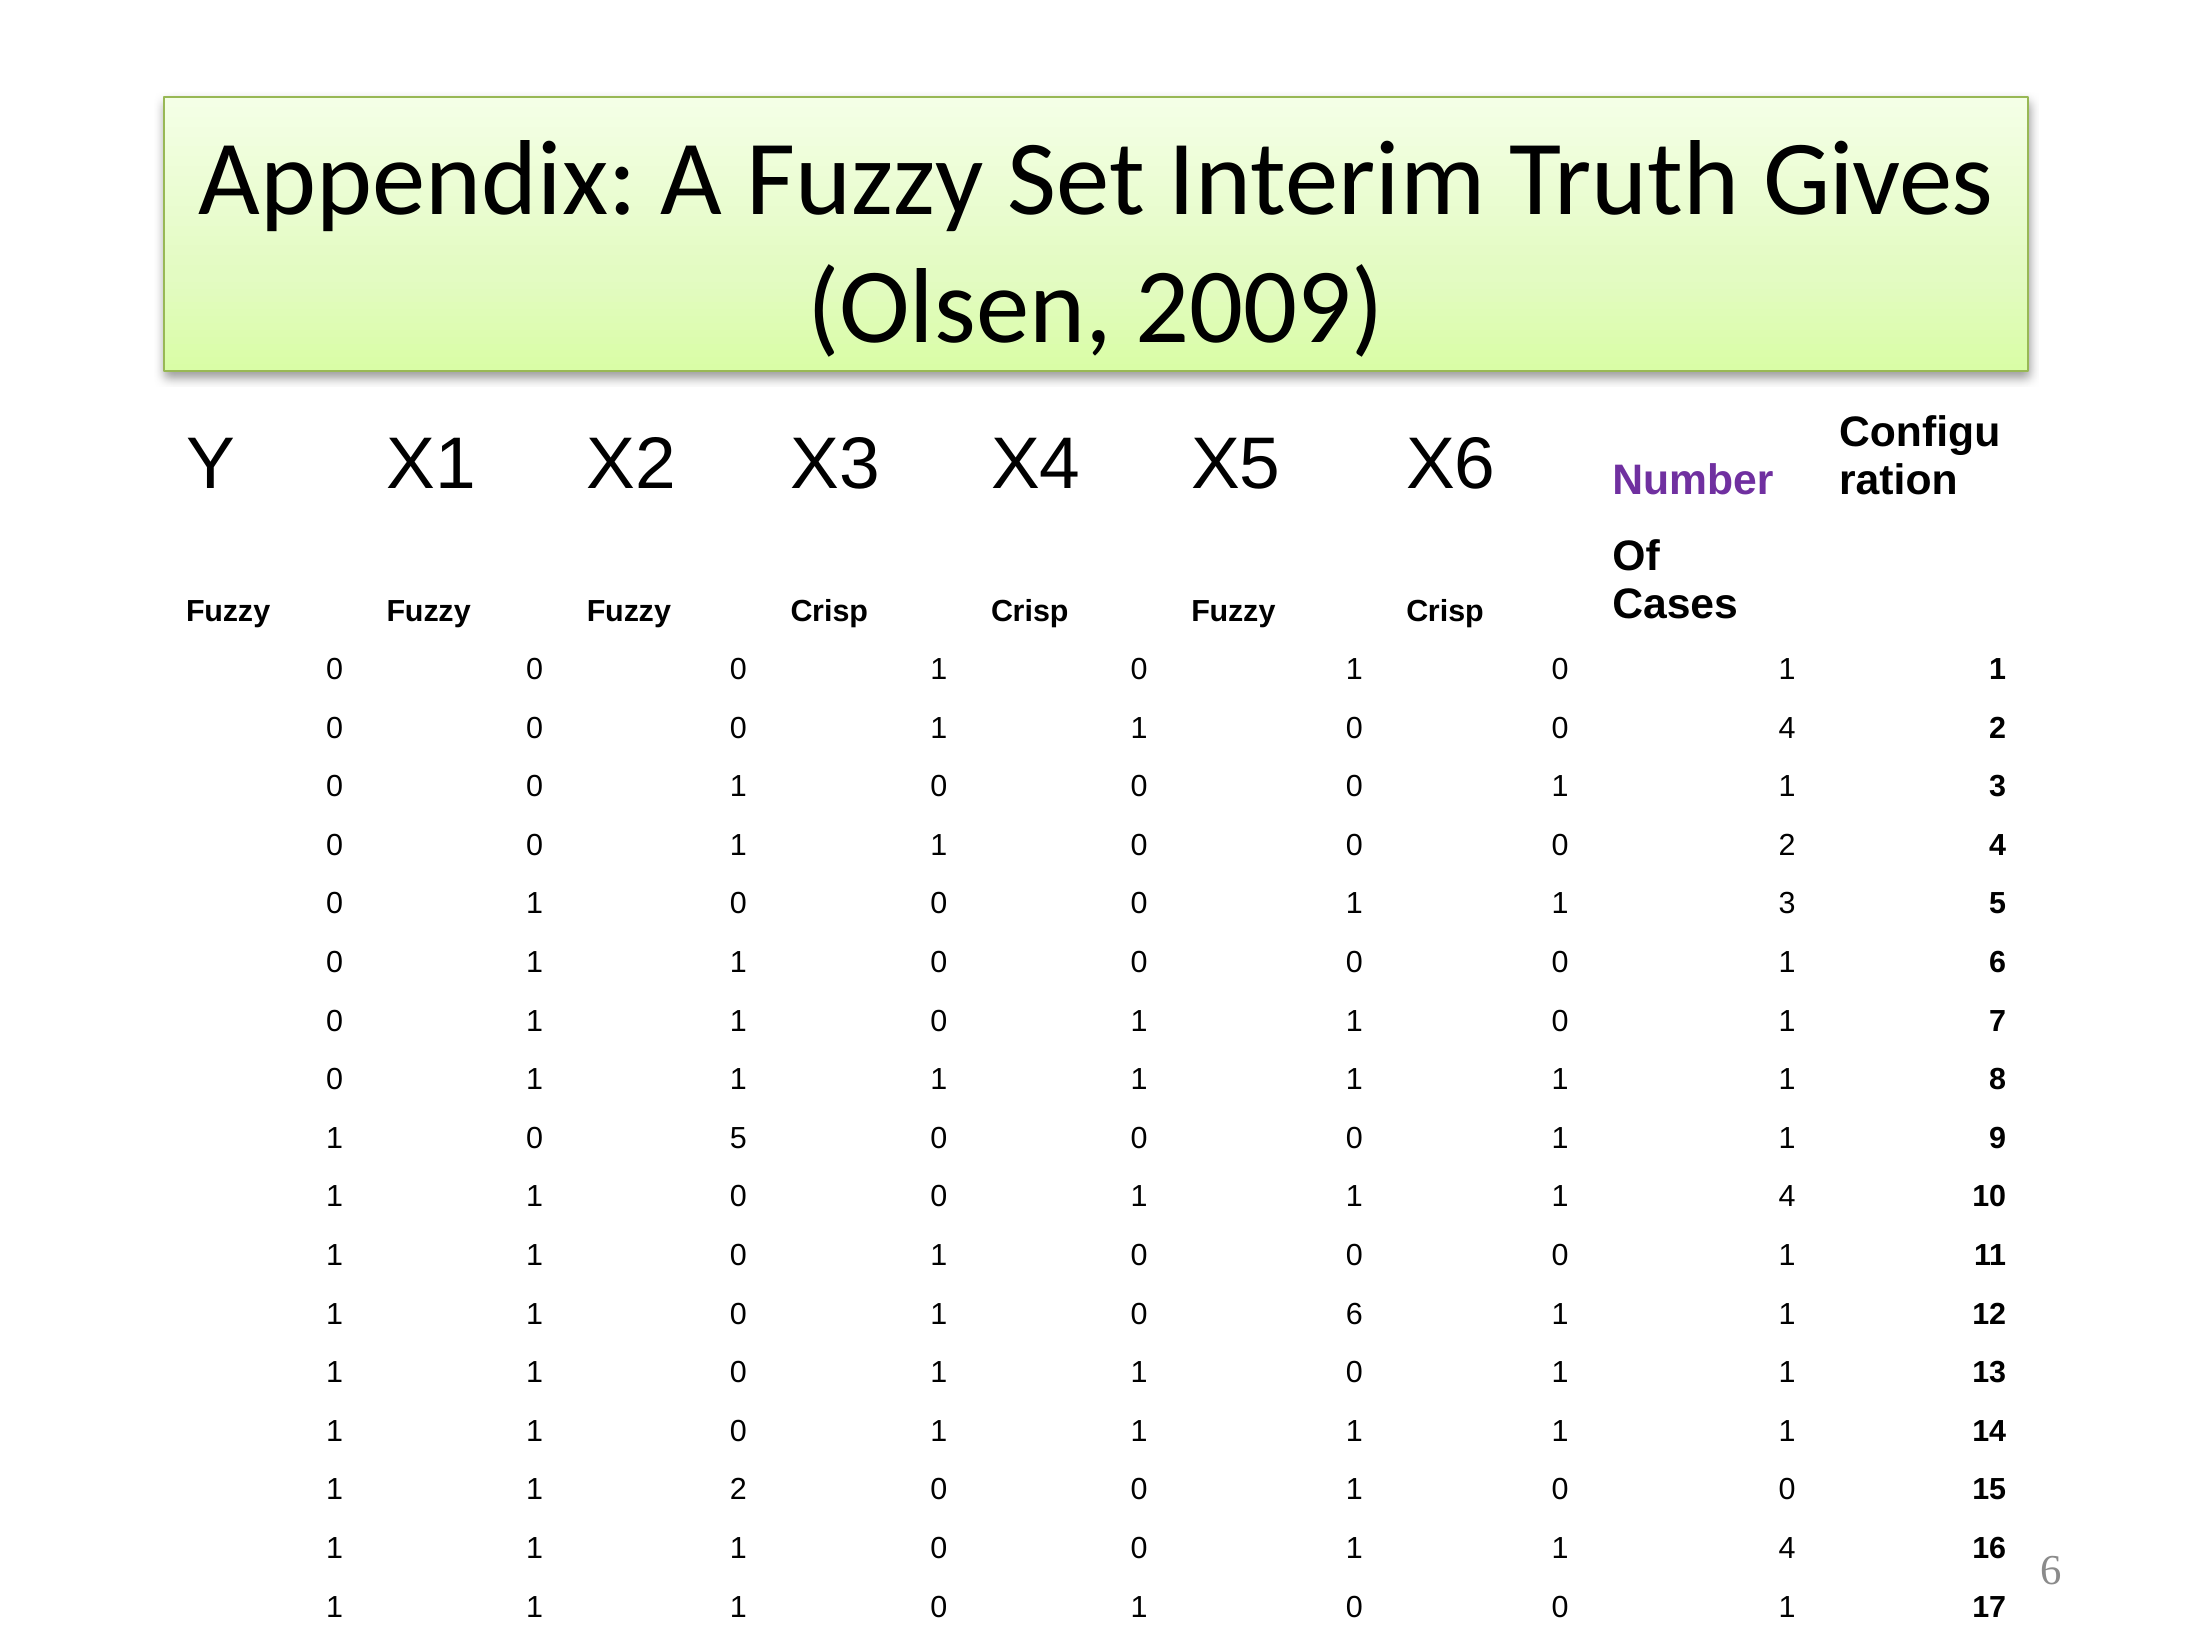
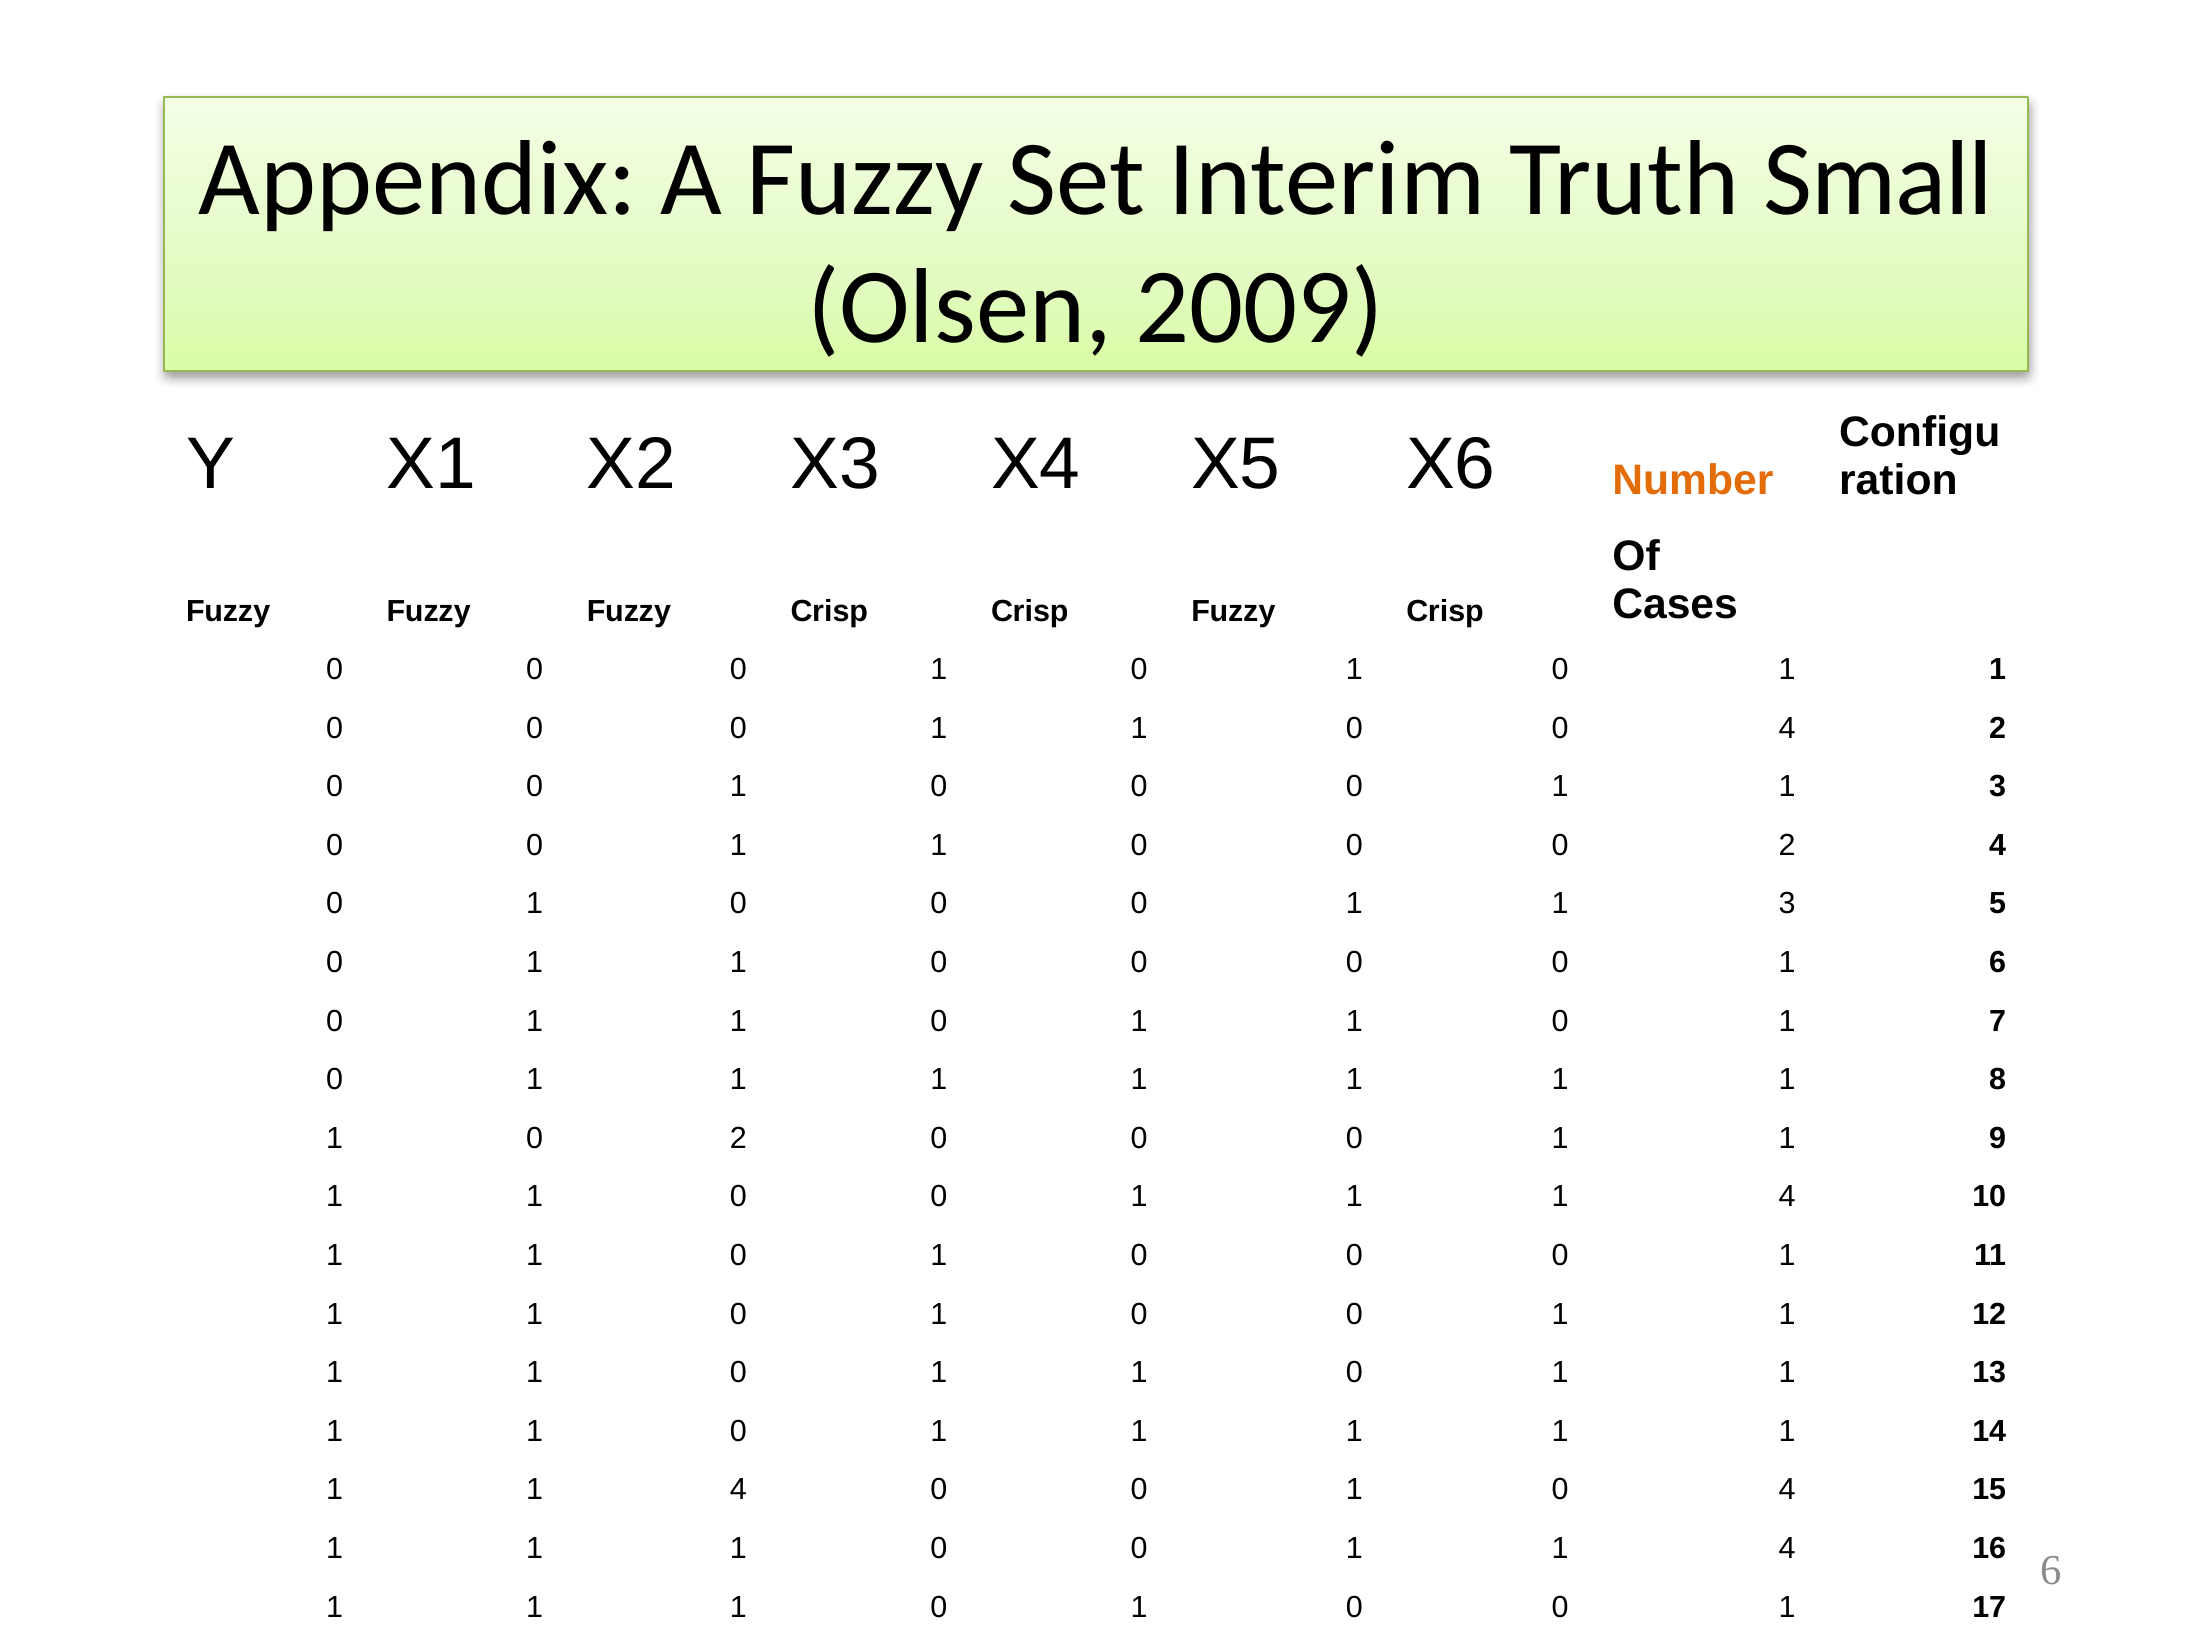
Gives: Gives -> Small (1878, 179)
Number colour: purple -> orange (1693, 481)
1 0 5: 5 -> 2 (738, 1139)
6: 6 -> 0 (1354, 1315)
2: 2 -> 4 (738, 1491)
0: 0 -> 4 (1787, 1491)
